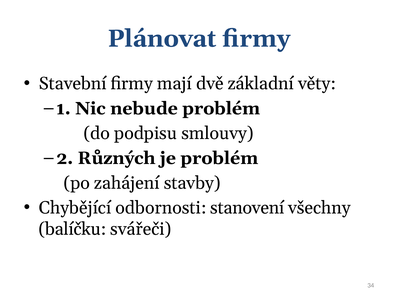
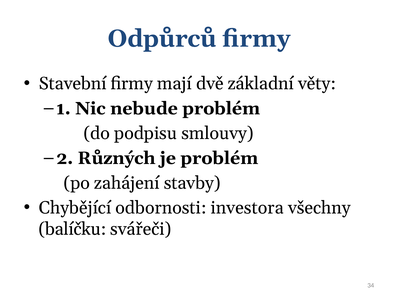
Plánovat: Plánovat -> Odpůrců (162, 39)
stanovení: stanovení -> investora (247, 207)
